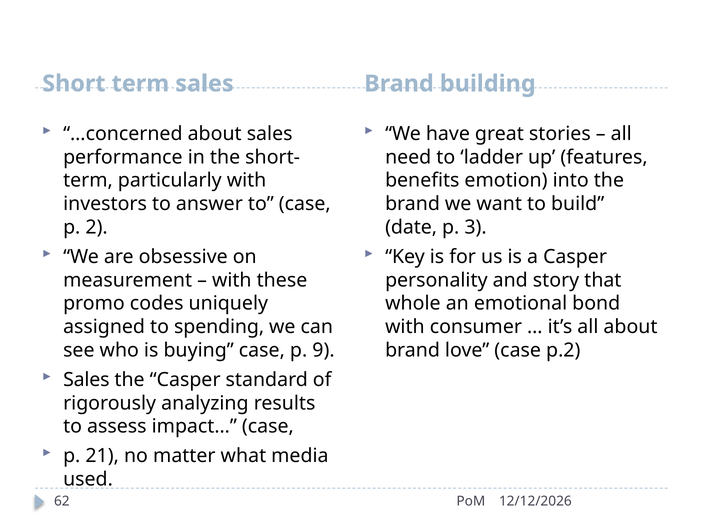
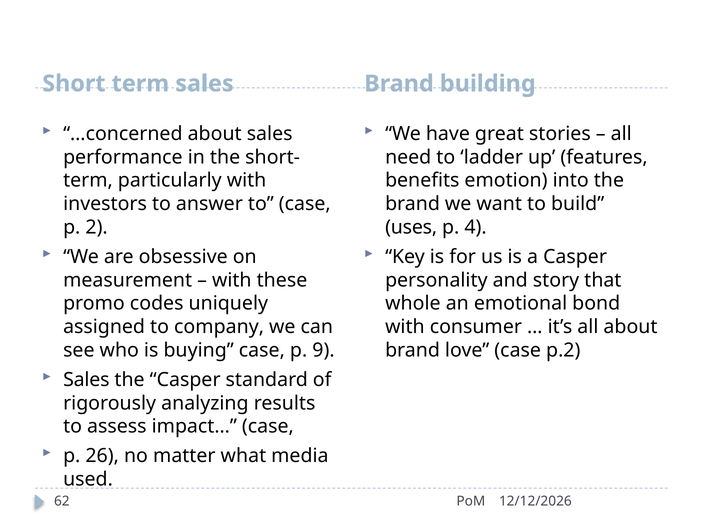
date: date -> uses (411, 227)
3: 3 -> 4 (476, 227)
spending: spending -> company (219, 327)
21: 21 -> 26 (102, 456)
